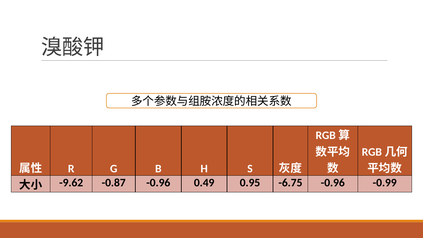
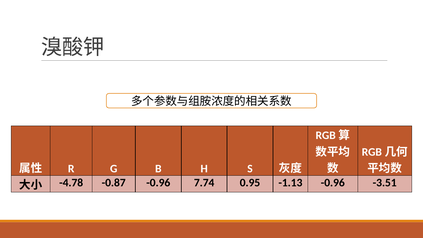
-9.62: -9.62 -> -4.78 (71, 183)
0.49: 0.49 -> 7.74 (204, 183)
-6.75: -6.75 -> -1.13 (290, 183)
-0.99: -0.99 -> -3.51 (385, 183)
